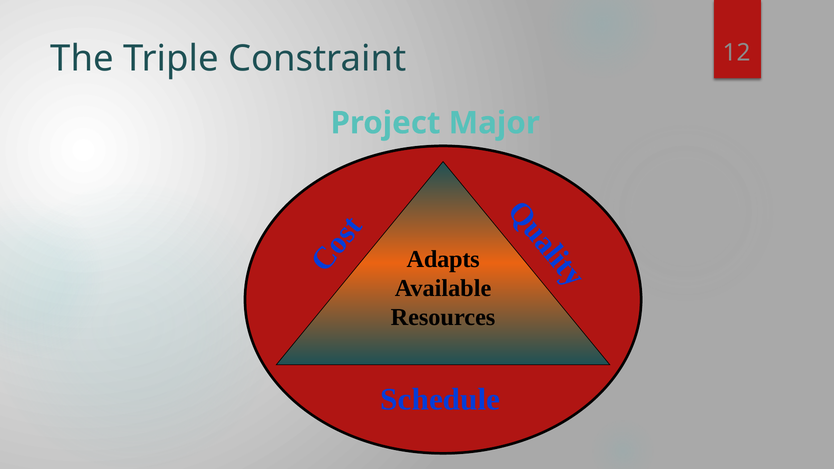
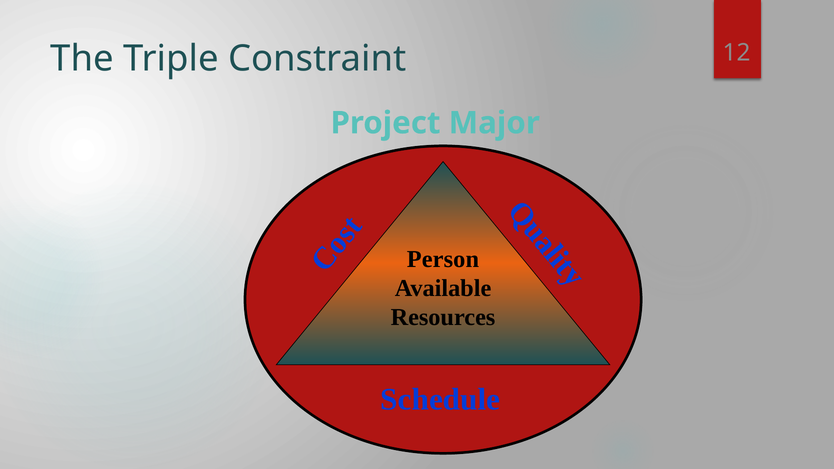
Adapts: Adapts -> Person (443, 259)
